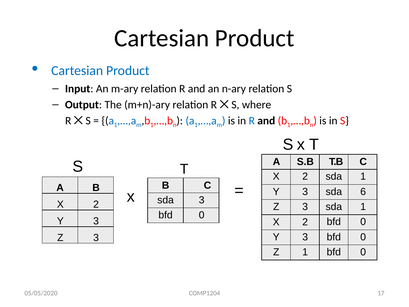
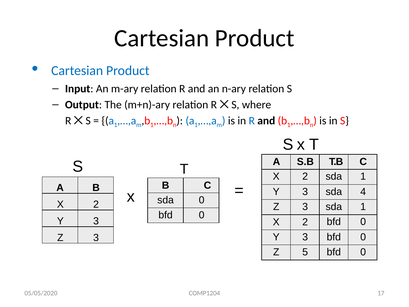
6: 6 -> 4 (363, 191)
sda 3: 3 -> 0 (202, 200)
Z 1: 1 -> 5 (305, 252)
